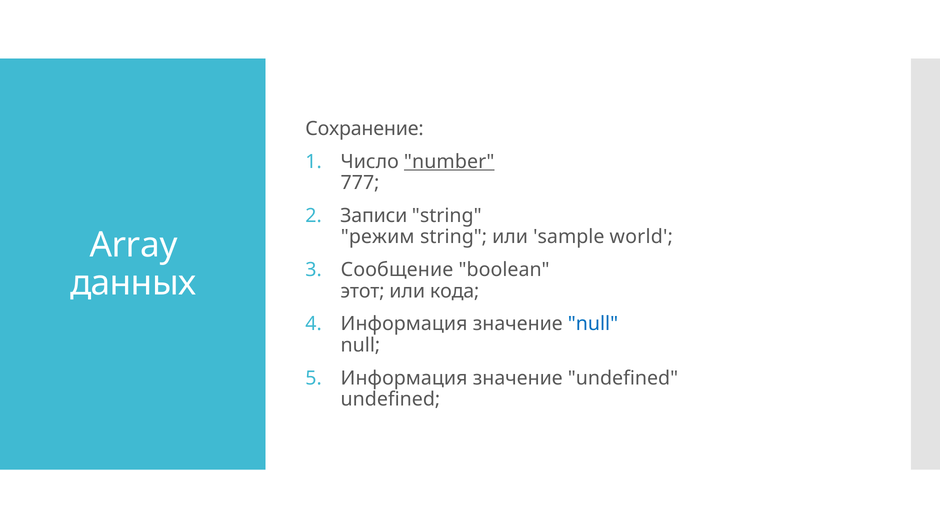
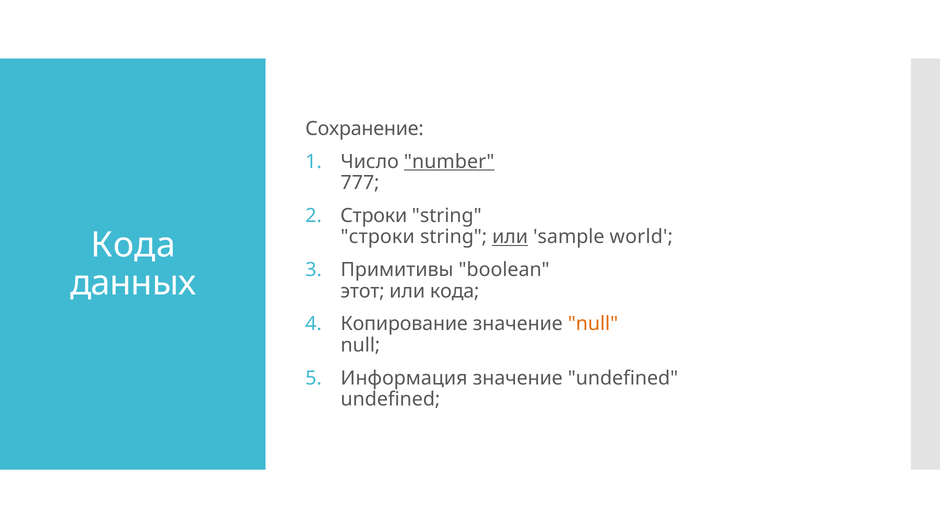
Записи: Записи -> Строки (374, 216)
режим: режим -> строки (378, 237)
или underline: none -> present (510, 237)
Array: Array -> Кода (133, 245)
Сообщение: Сообщение -> Примитивы (397, 270)
Информация: Информация -> Копирование (404, 324)
null colour: blue -> orange (593, 324)
